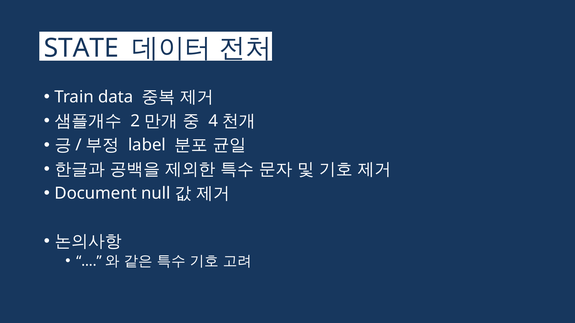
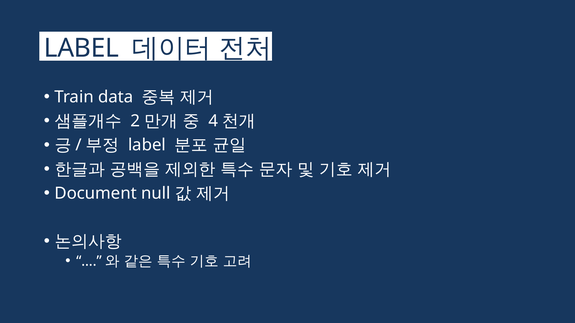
STATE: STATE -> LABEL (81, 48)
